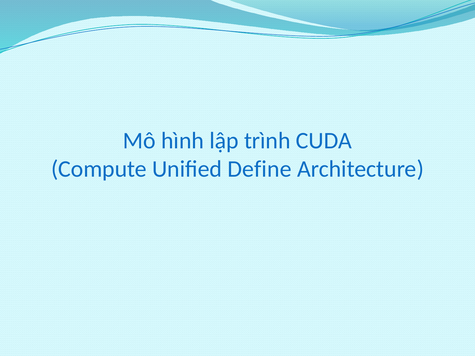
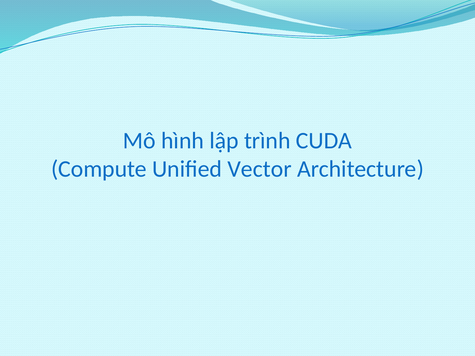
Define: Define -> Vector (260, 169)
